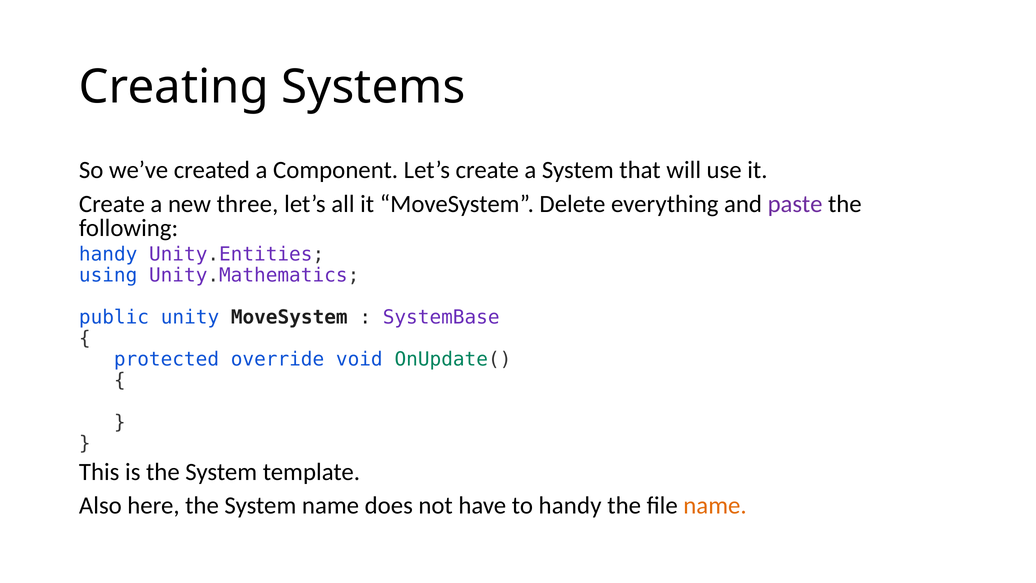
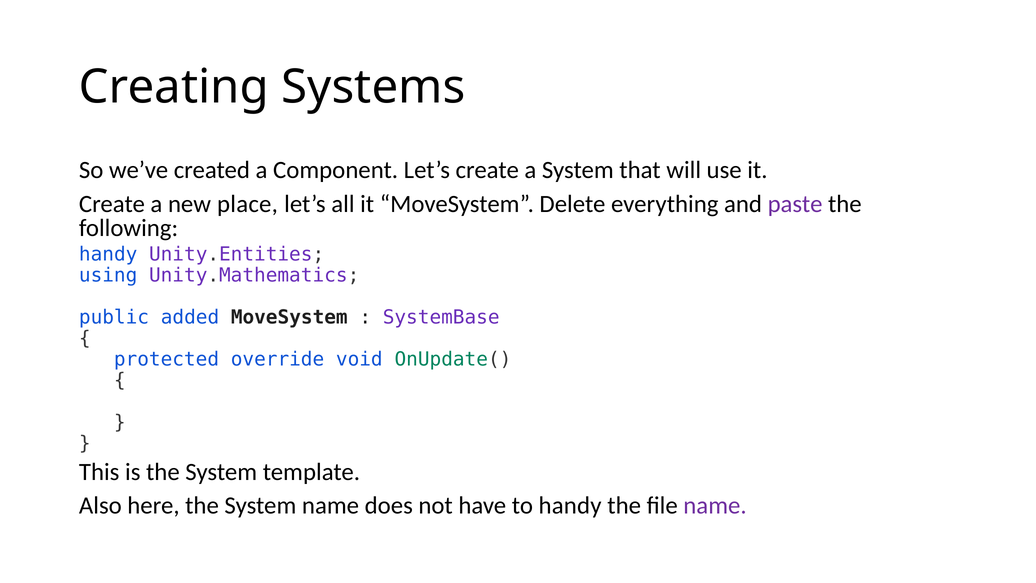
three: three -> place (247, 204)
unity: unity -> added (190, 317)
name colour: orange -> purple (715, 505)
